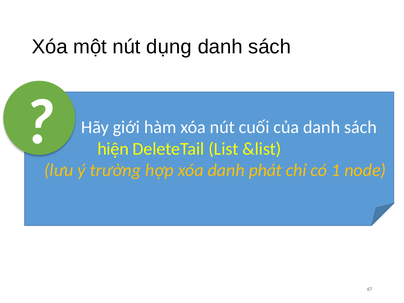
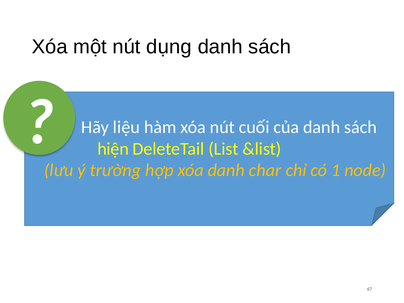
giới: giới -> liệu (126, 127)
phát: phát -> char (265, 170)
